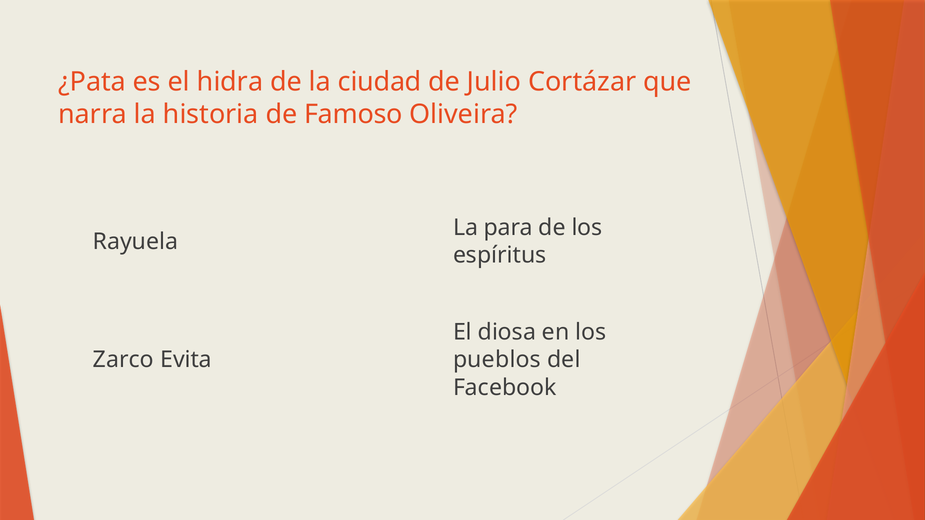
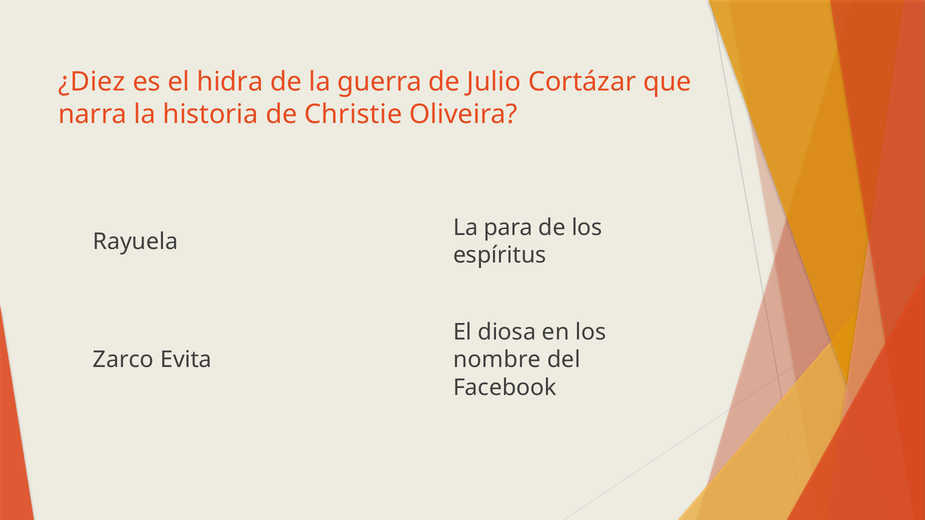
¿Pata: ¿Pata -> ¿Diez (92, 82)
ciudad: ciudad -> guerra (380, 82)
Famoso: Famoso -> Christie (353, 114)
pueblos: pueblos -> nombre (497, 360)
